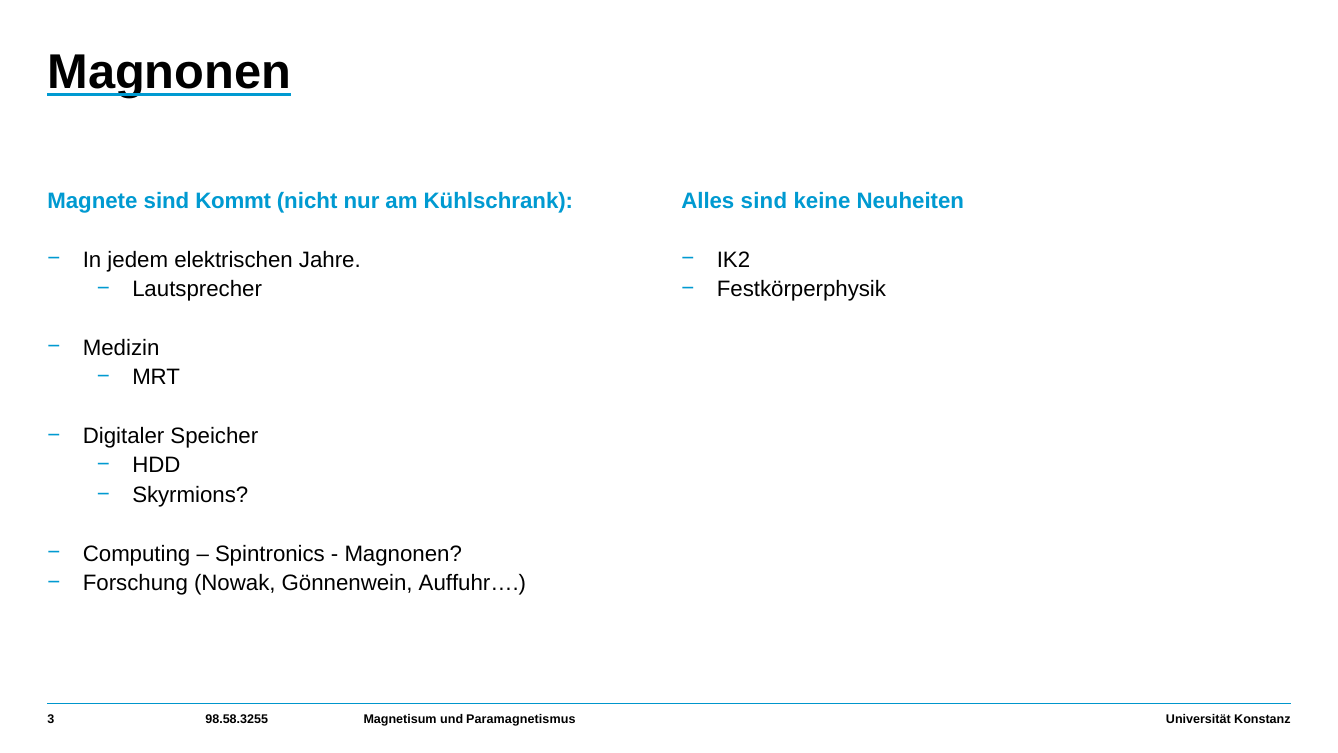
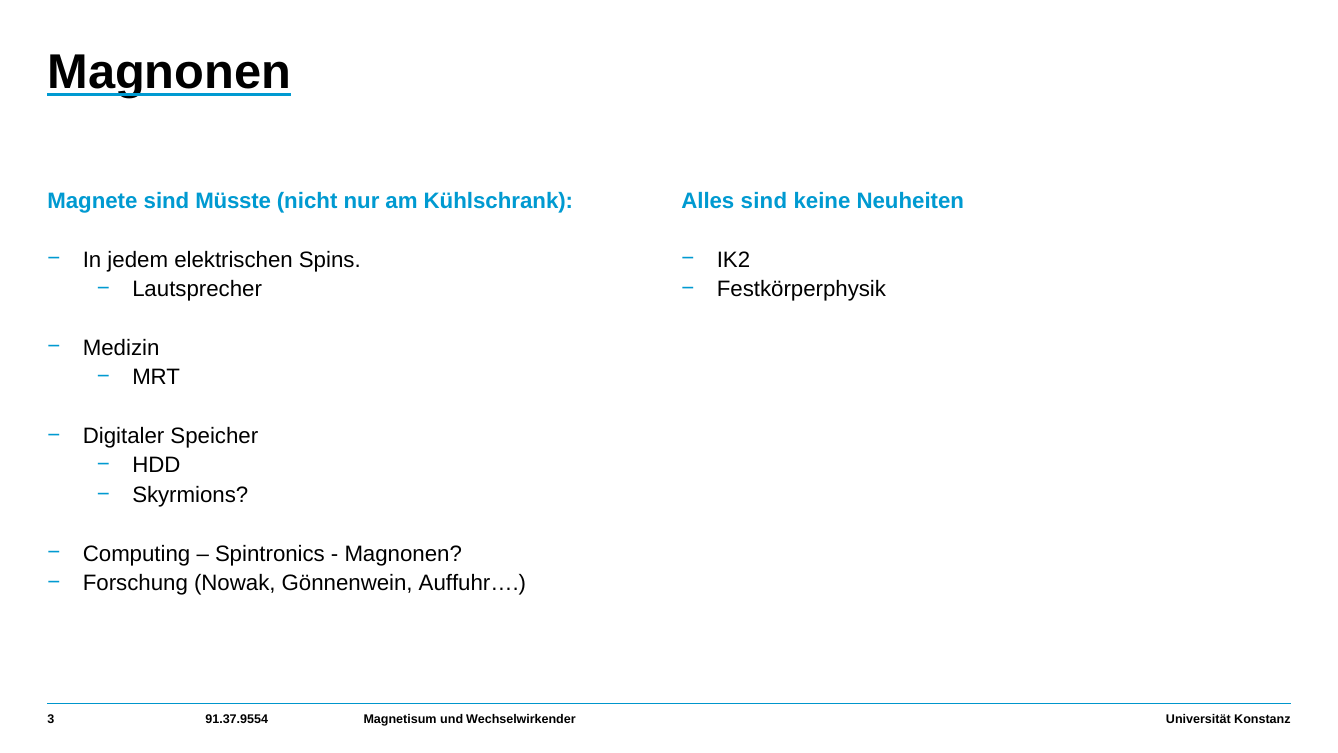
Kommt: Kommt -> Müsste (233, 201)
Jahre: Jahre -> Spins (330, 260)
98.58.3255: 98.58.3255 -> 91.37.9554 (237, 719)
Paramagnetismus: Paramagnetismus -> Wechselwirkender (521, 719)
